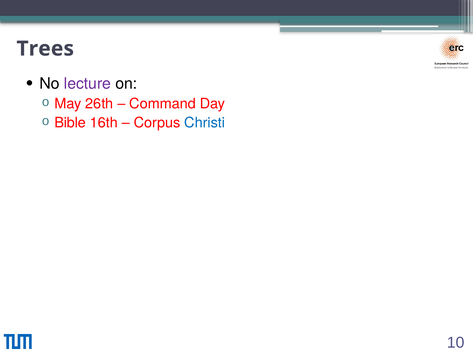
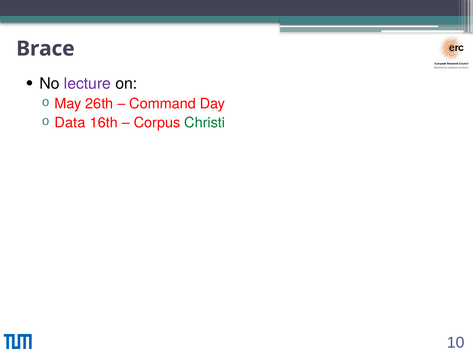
Trees: Trees -> Brace (45, 49)
Bible: Bible -> Data (70, 123)
Christi colour: blue -> green (205, 123)
